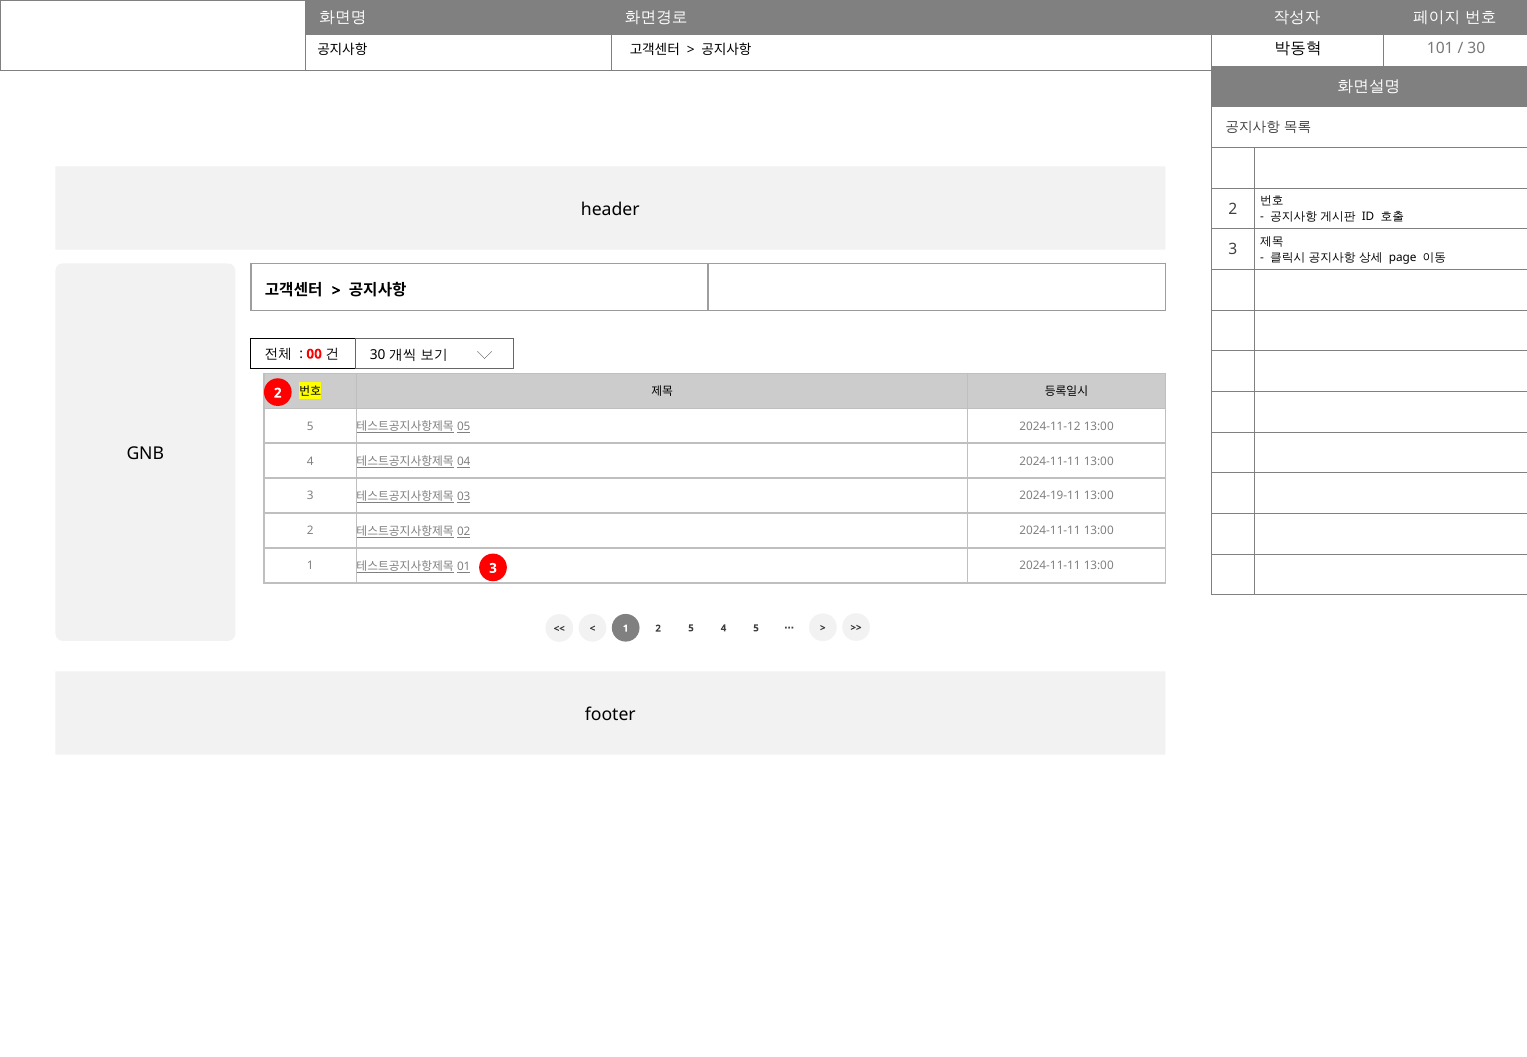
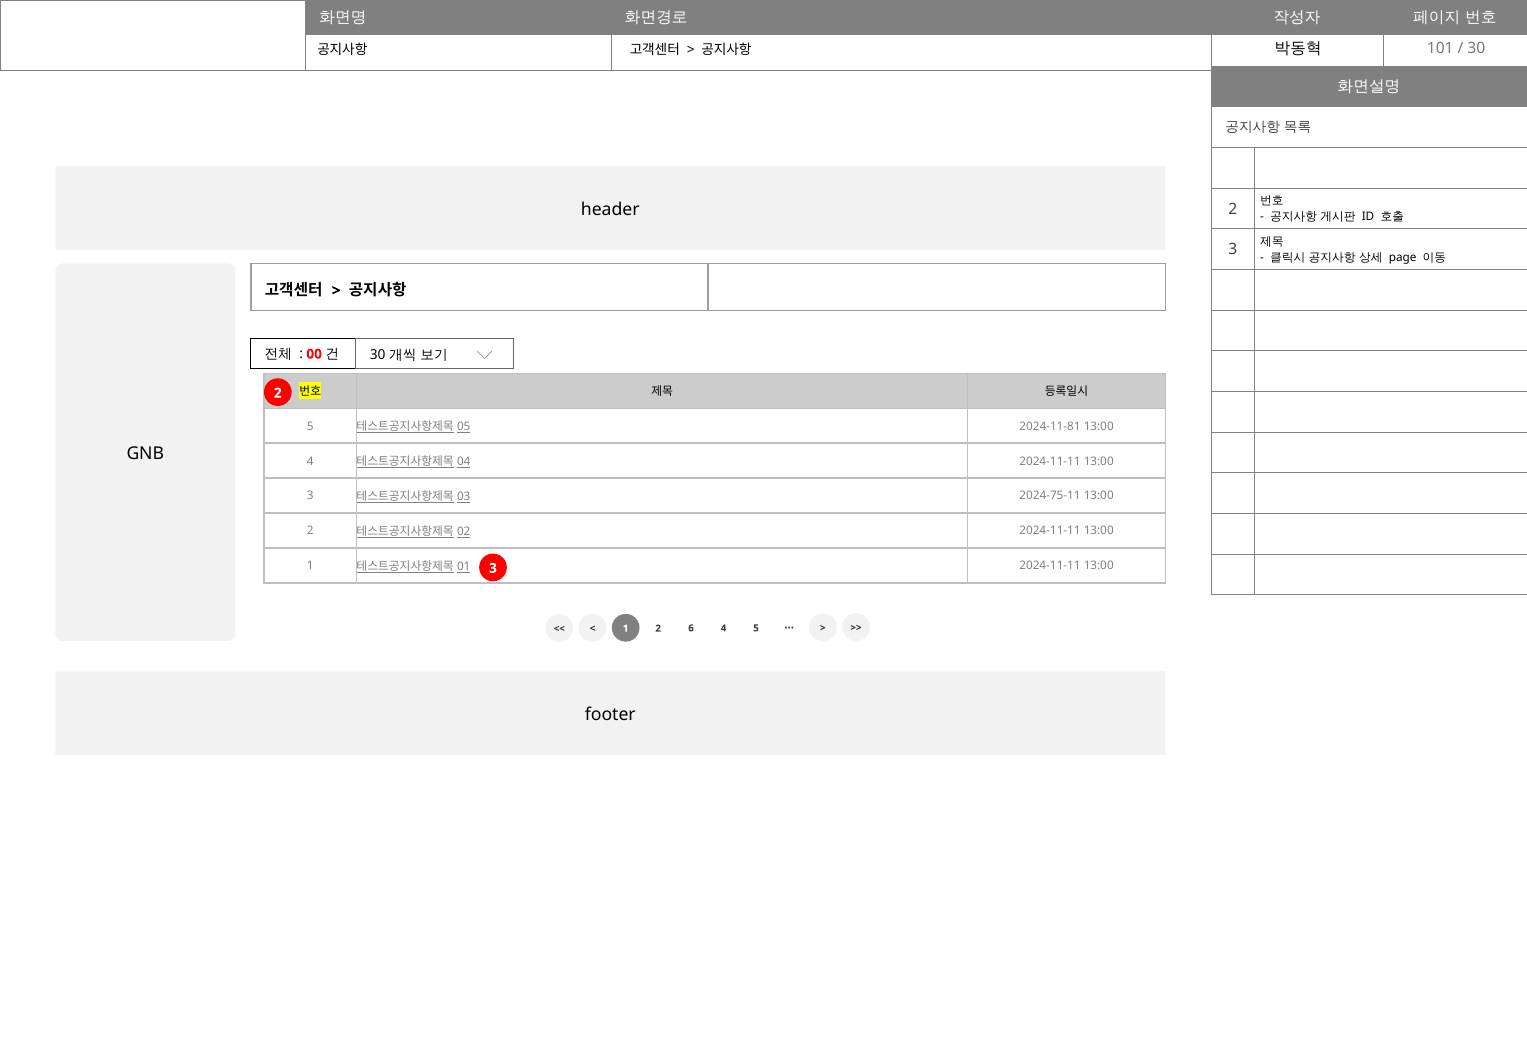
2024-11-12: 2024-11-12 -> 2024-11-81 (1050, 426)
2024-19-11: 2024-19-11 -> 2024-75-11 (1050, 496)
2 5: 5 -> 6 (691, 628)
